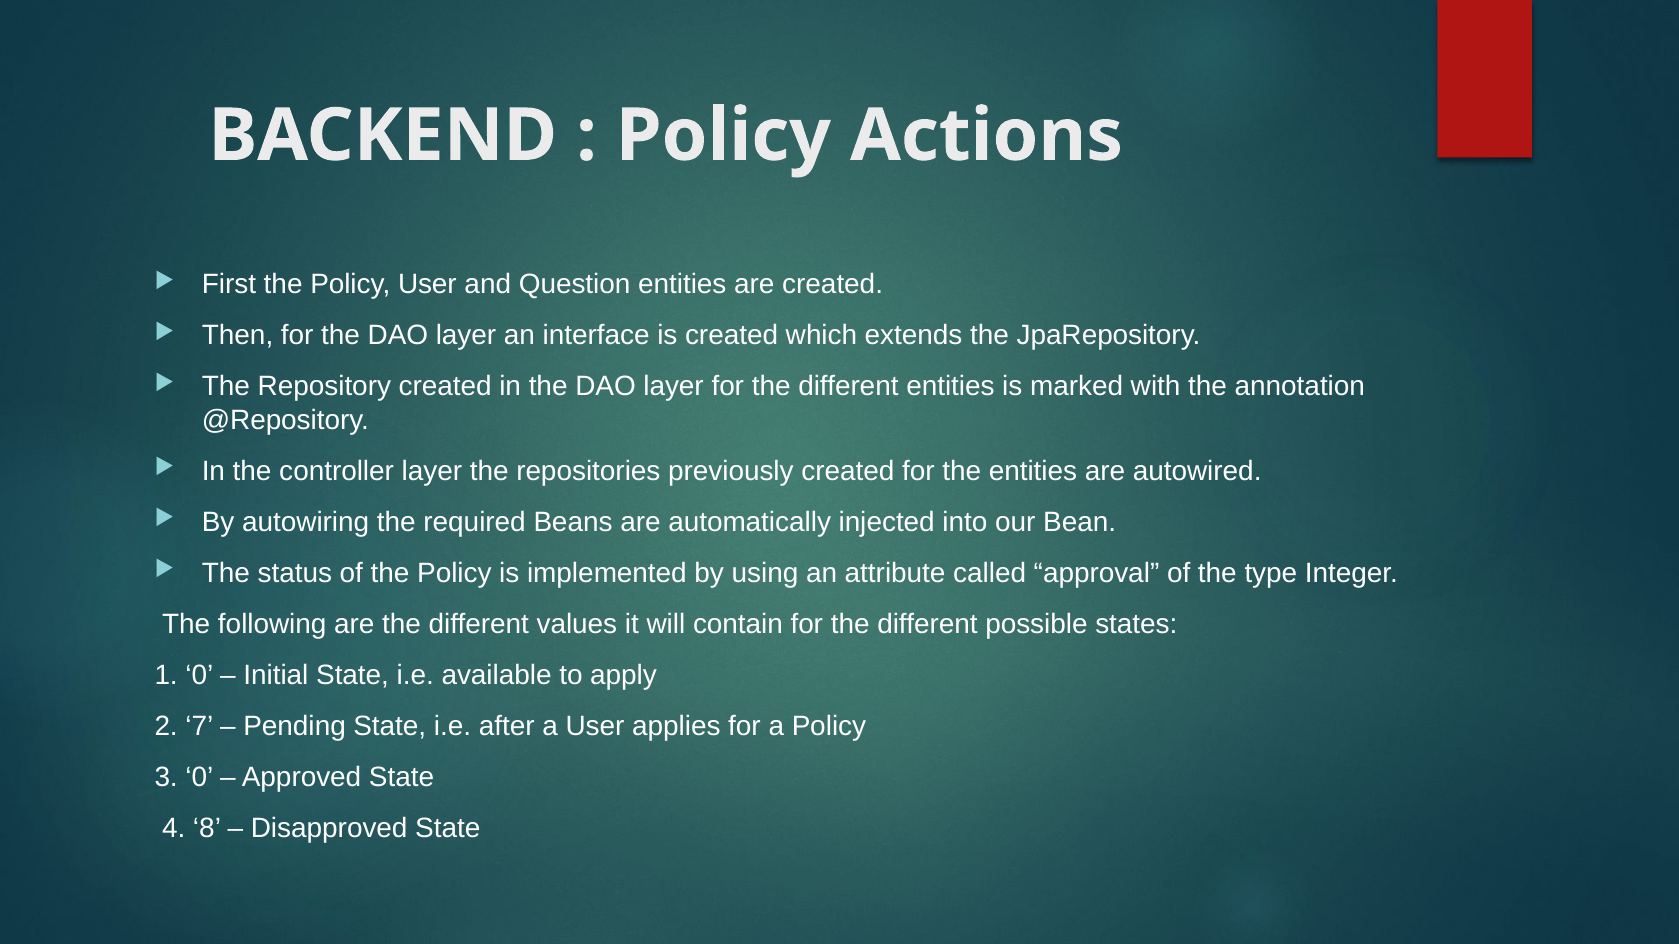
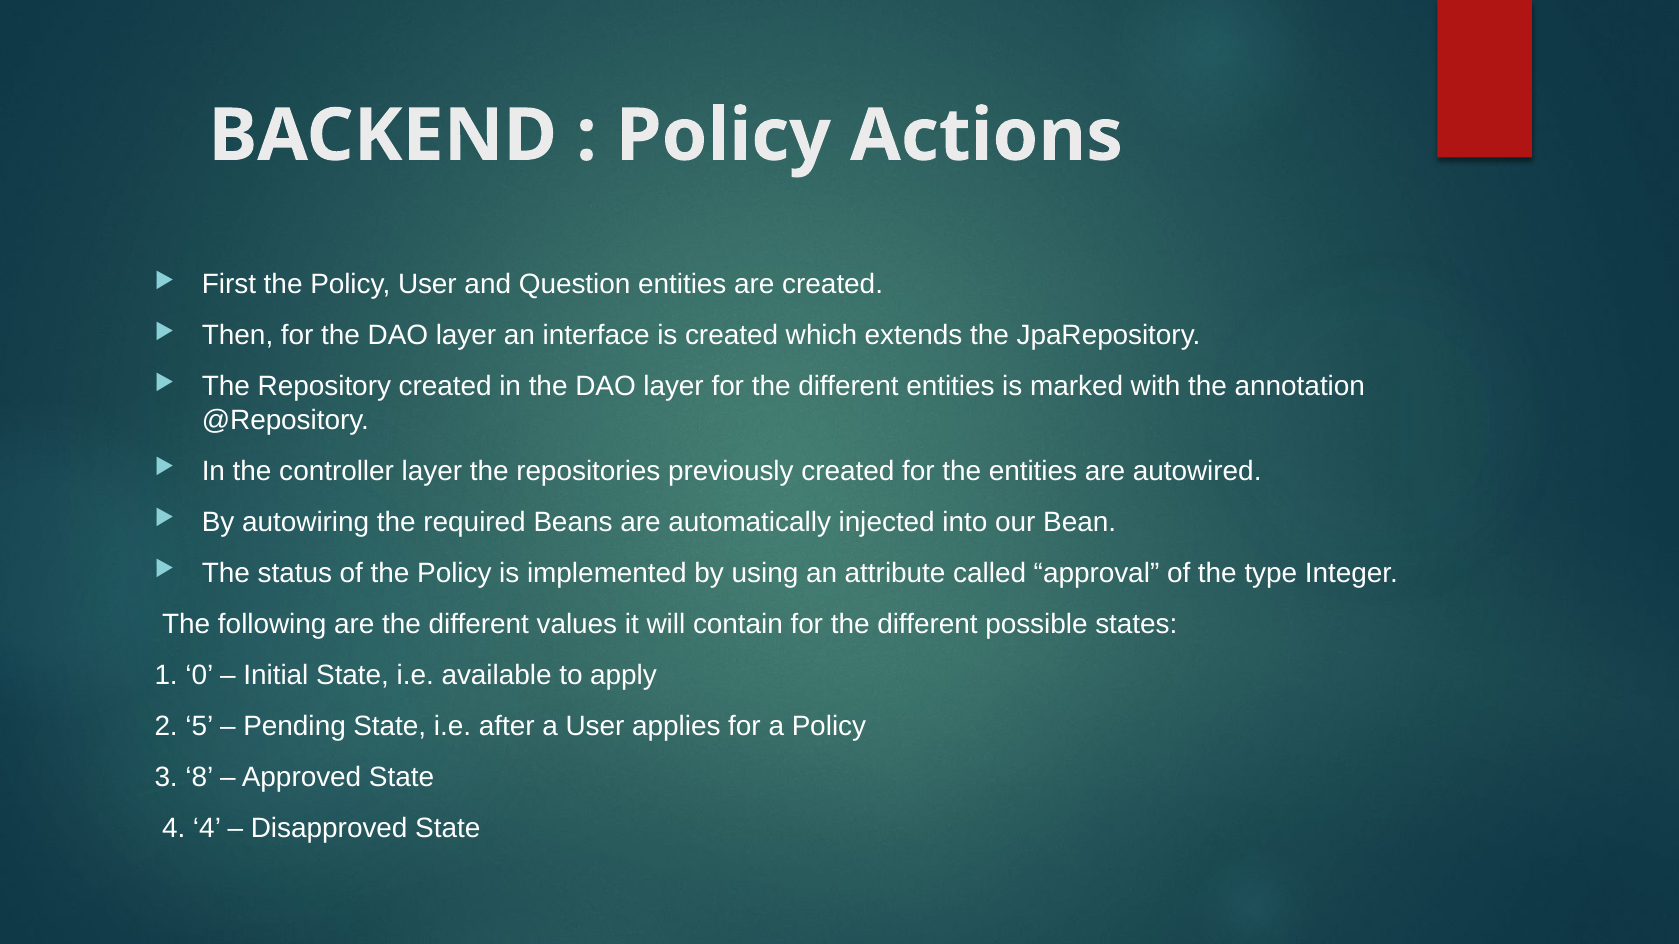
7: 7 -> 5 (199, 727)
3 0: 0 -> 8 (199, 778)
4 8: 8 -> 4 (207, 829)
